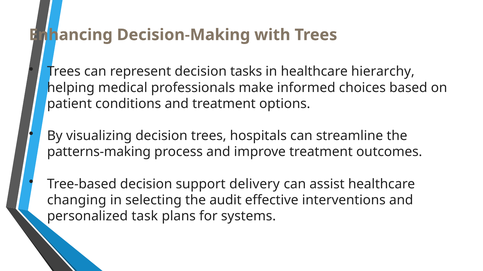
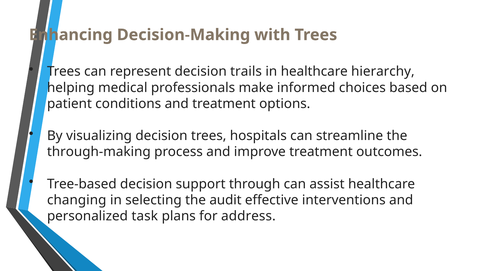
tasks: tasks -> trails (246, 72)
patterns-making: patterns-making -> through-making (99, 152)
delivery: delivery -> through (255, 184)
systems: systems -> address (248, 217)
